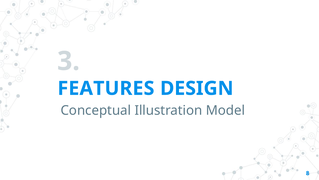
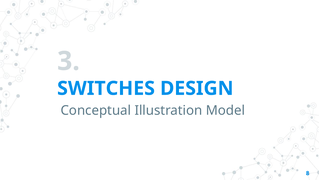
FEATURES: FEATURES -> SWITCHES (106, 88)
